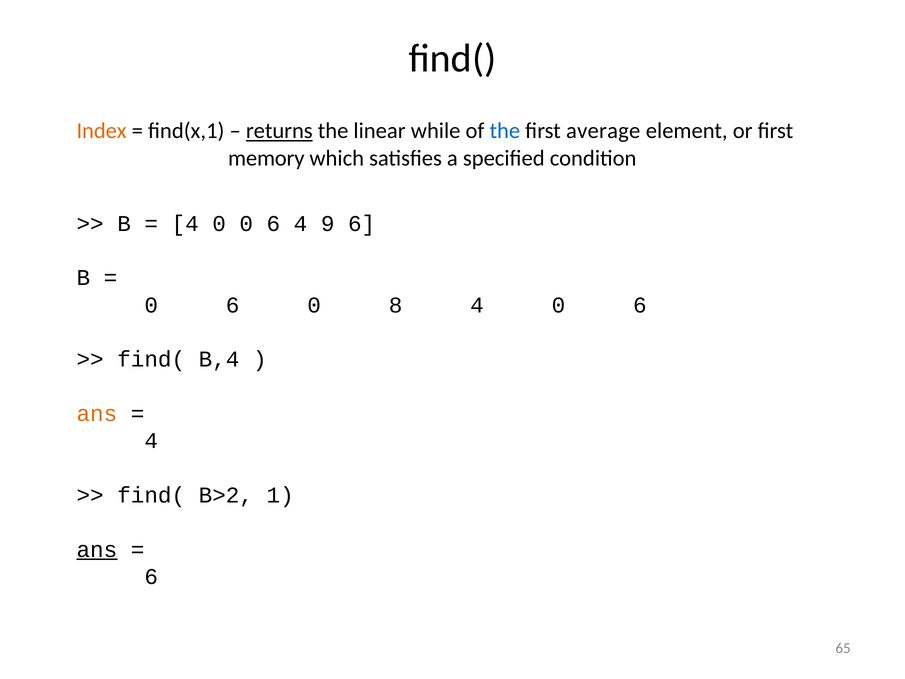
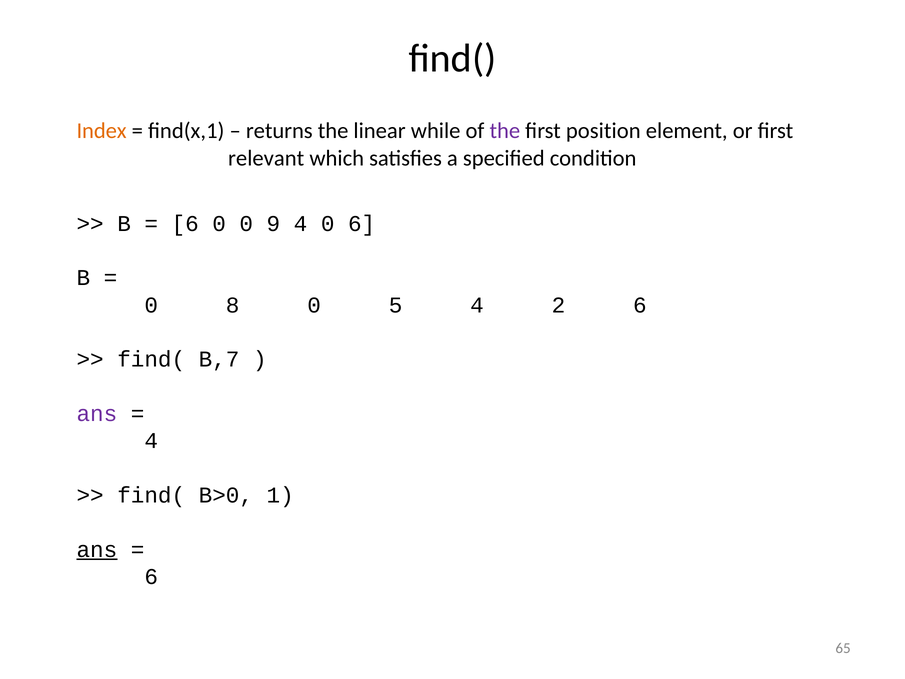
returns underline: present -> none (279, 131)
the colour: blue -> purple (505, 131)
average: average -> position (603, 131)
memory: memory -> relevant (266, 158)
4: 4 -> 6 (185, 224)
0 0 6: 6 -> 9 (273, 224)
4 9: 9 -> 0 (328, 224)
6: 6 -> 8 (233, 305)
8: 8 -> 5 (396, 305)
0: 0 -> 2 (558, 305)
B,4: B,4 -> B,7 (219, 359)
ans colour: orange -> purple (97, 414)
B>2: B>2 -> B>0 (226, 495)
